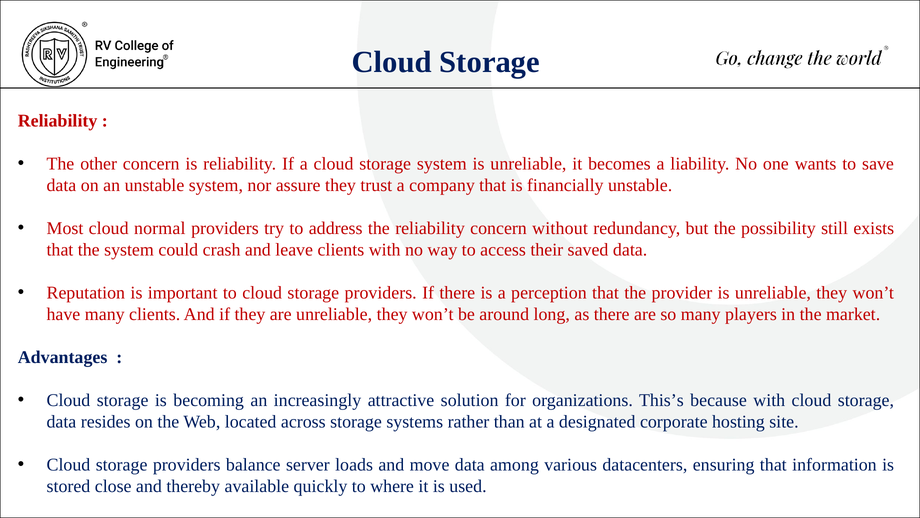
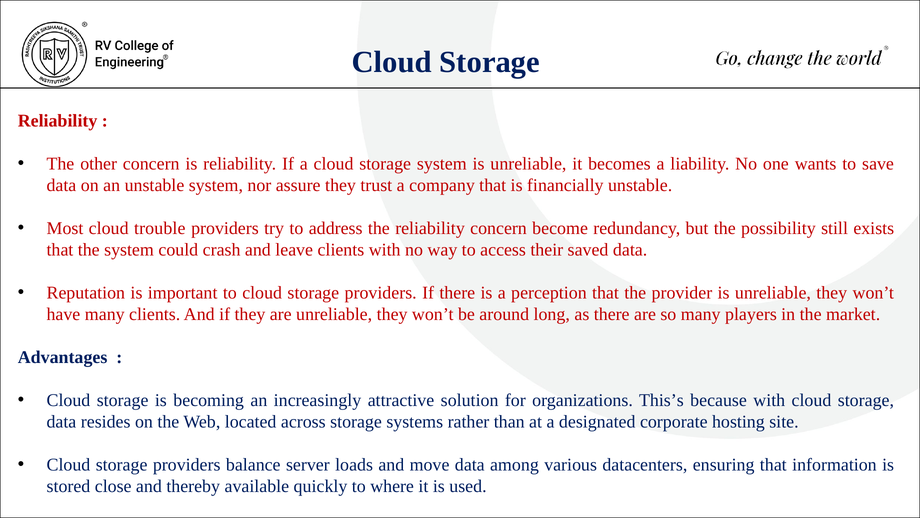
normal: normal -> trouble (160, 228)
without: without -> become (560, 228)
